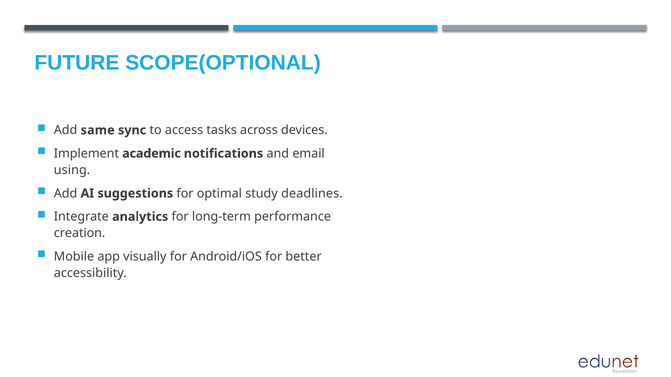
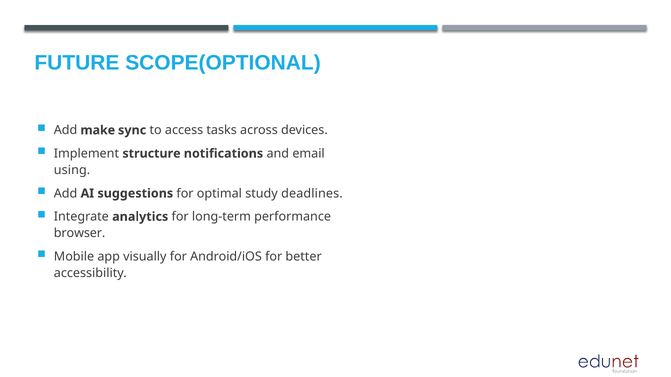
same: same -> make (98, 130)
academic: academic -> structure (151, 154)
creation: creation -> browser (80, 234)
